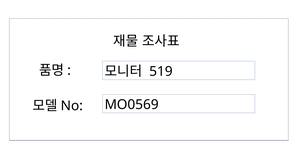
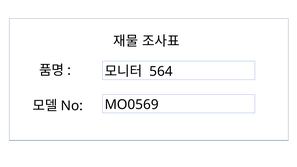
519: 519 -> 564 (161, 71)
